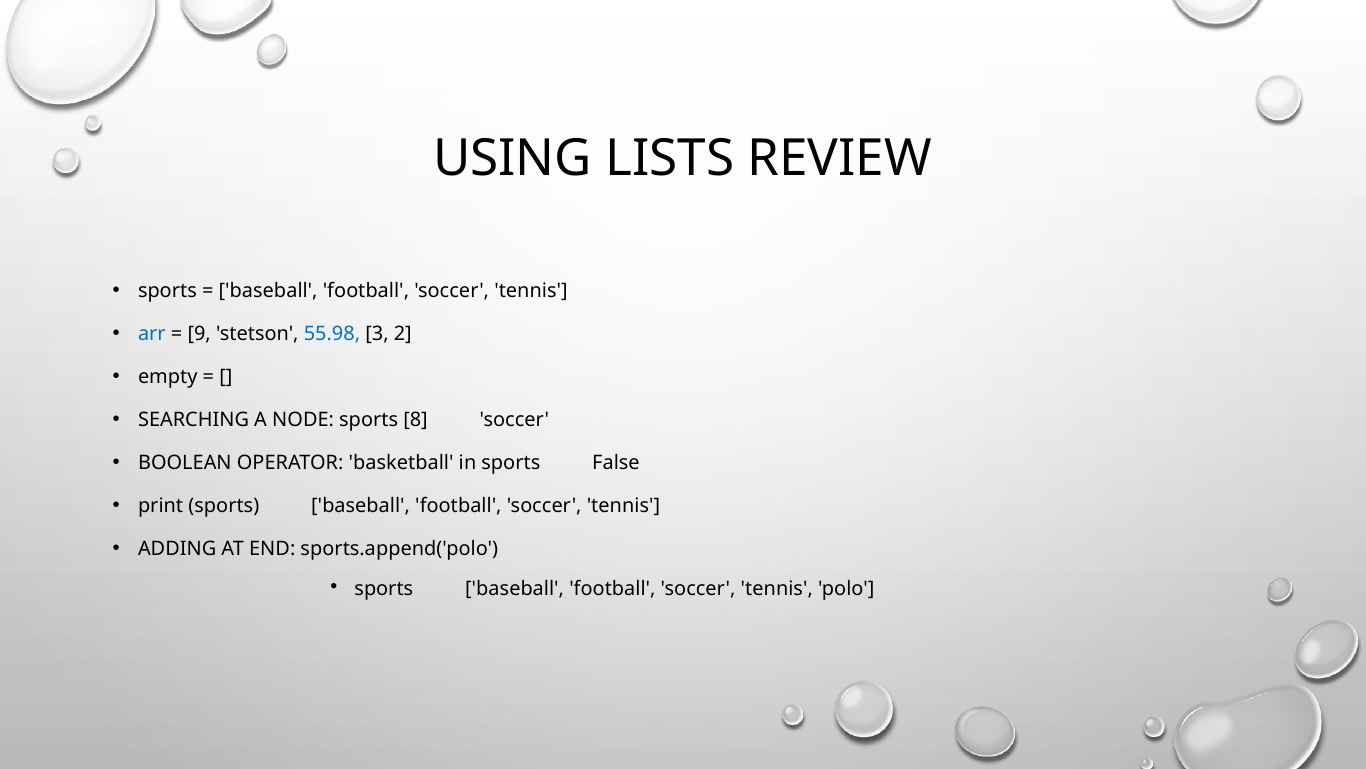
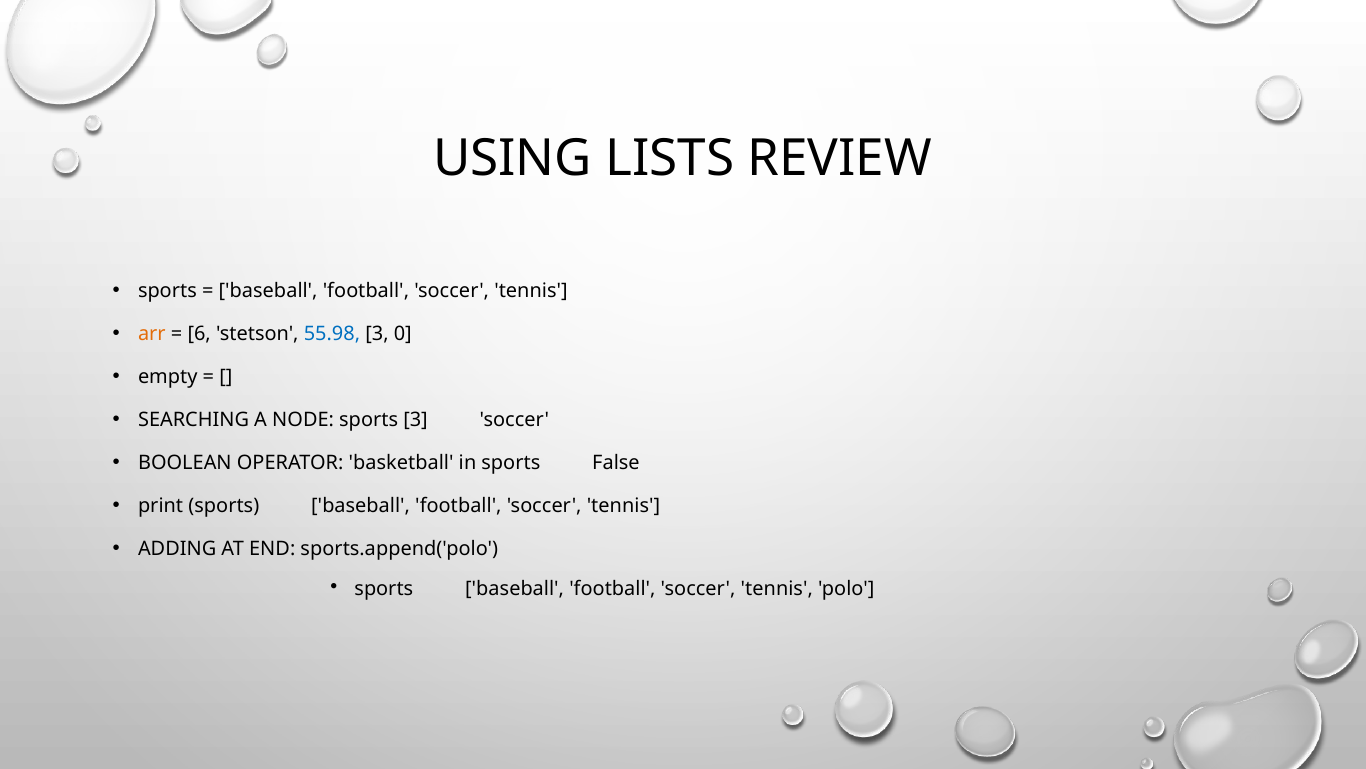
arr colour: blue -> orange (152, 334)
9: 9 -> 6 (199, 334)
2: 2 -> 0 (403, 334)
sports 8: 8 -> 3 (416, 419)
